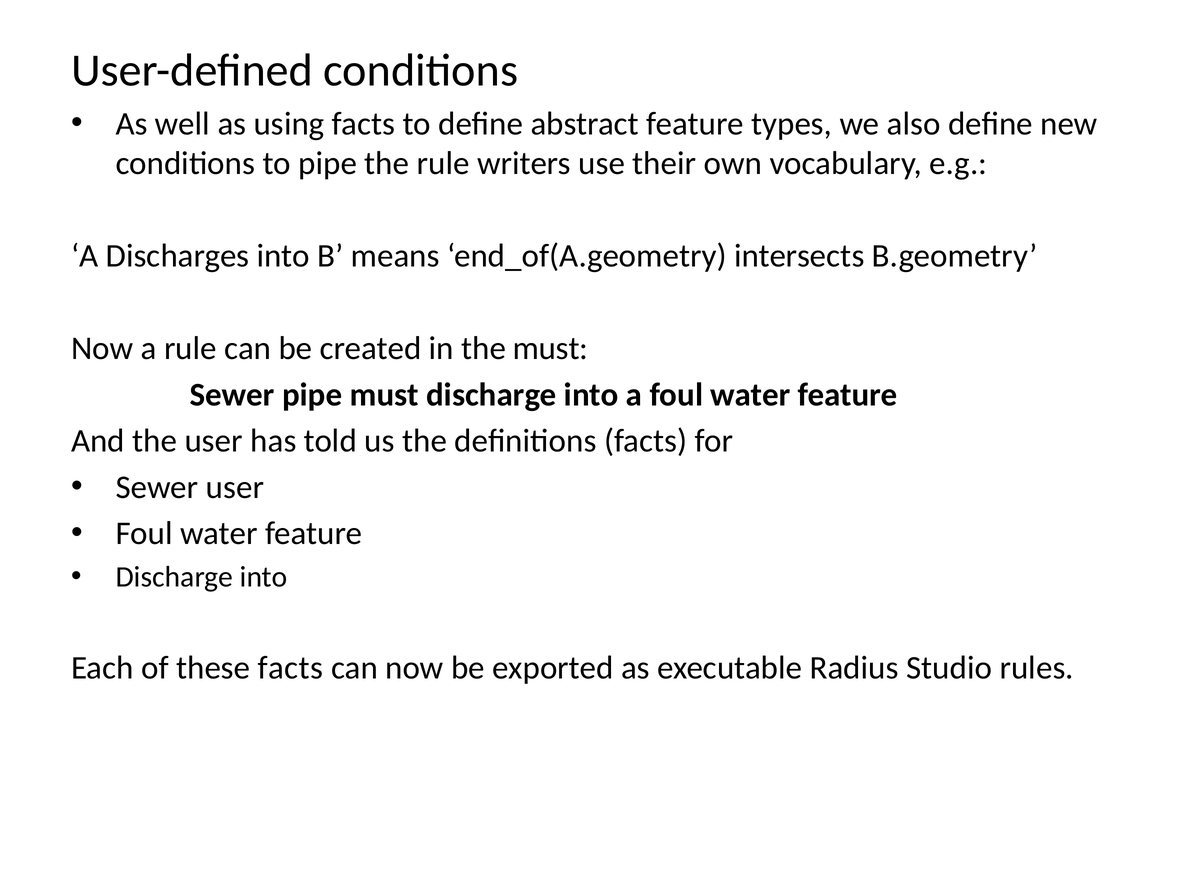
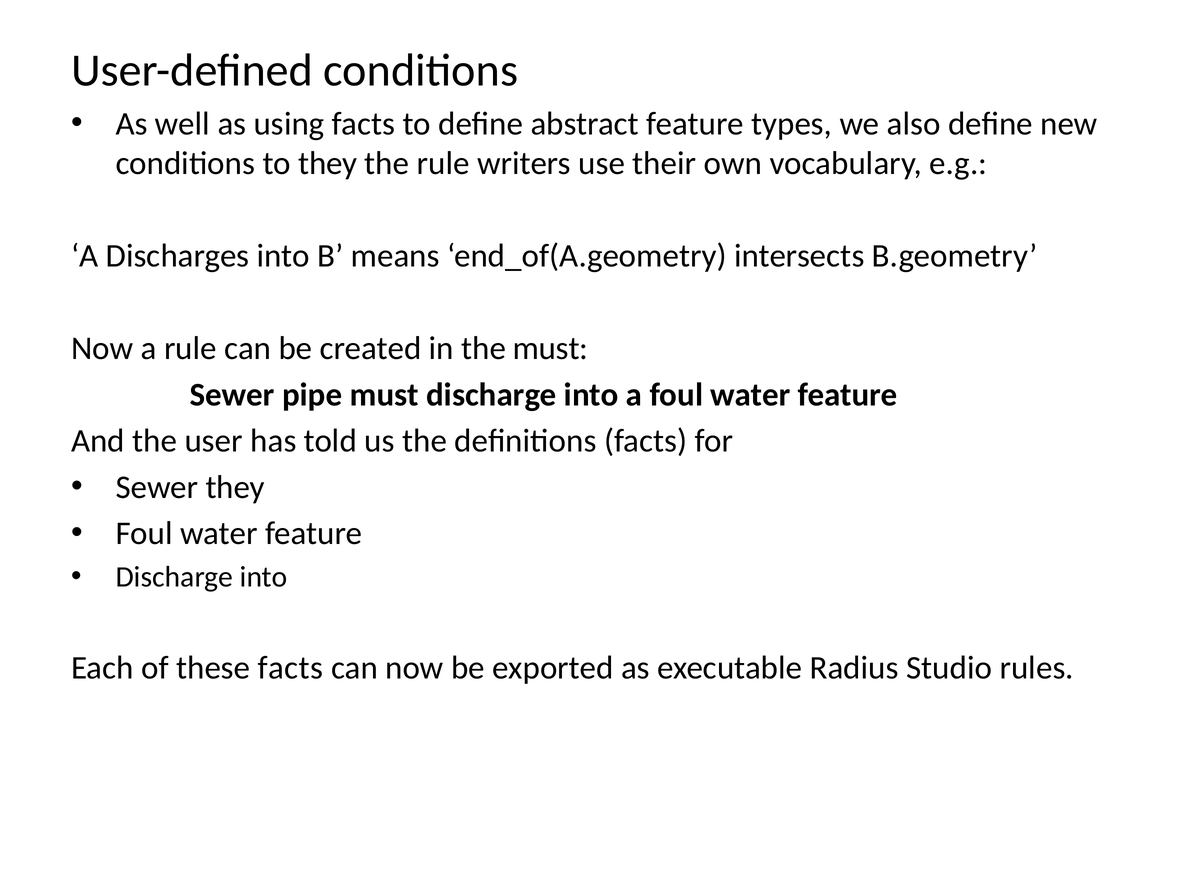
to pipe: pipe -> they (328, 163)
Sewer user: user -> they (235, 487)
